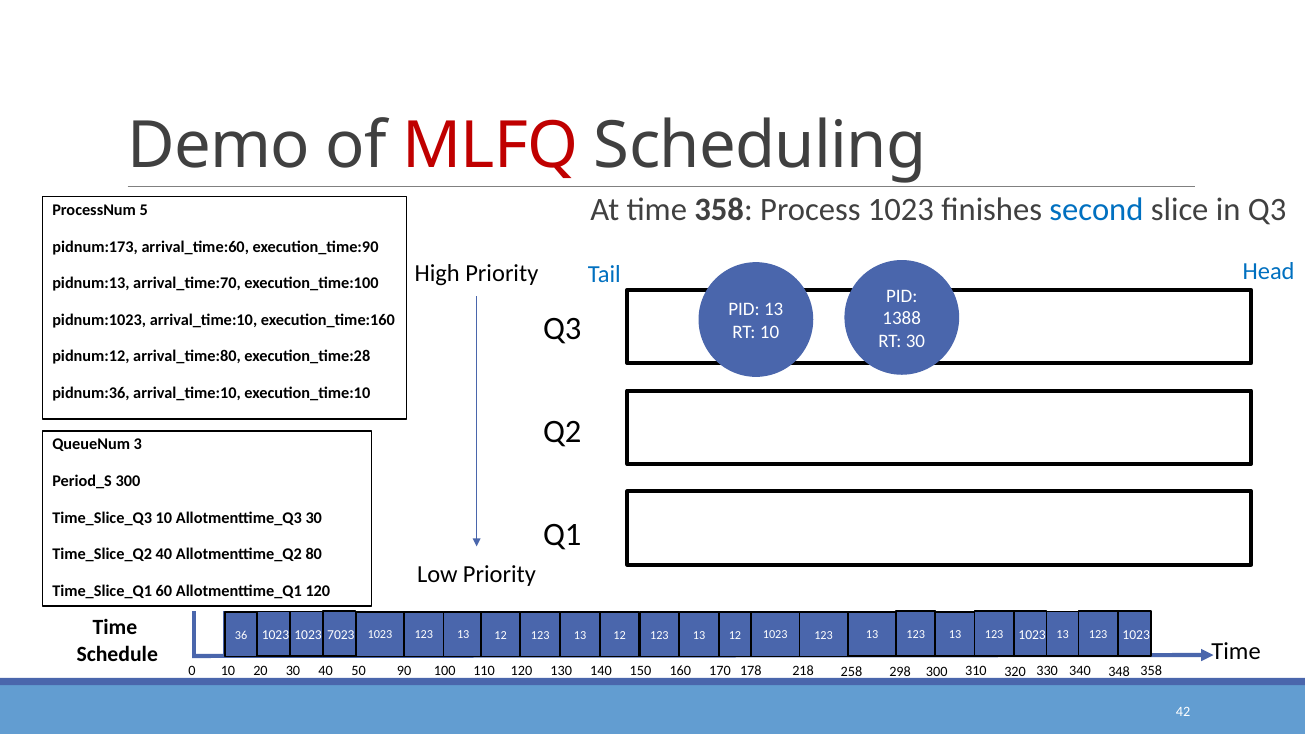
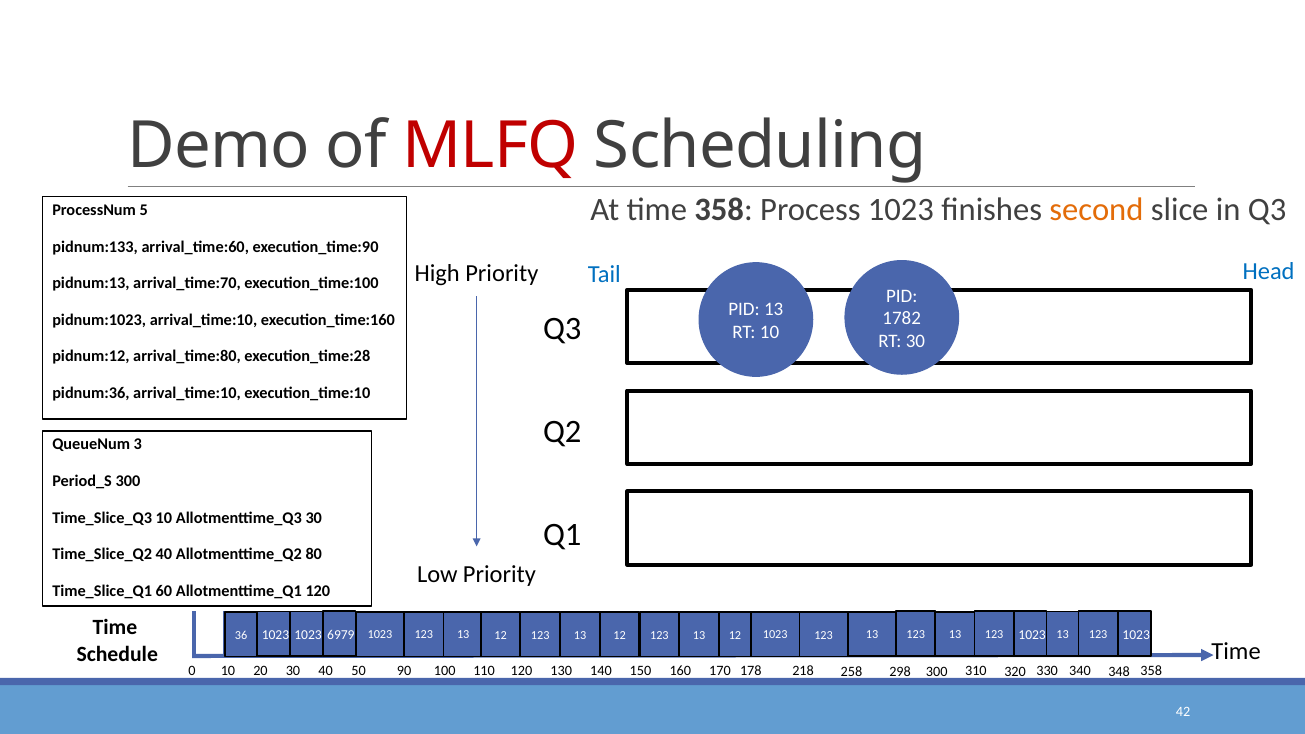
second colour: blue -> orange (1096, 210)
pidnum:173: pidnum:173 -> pidnum:133 (95, 247)
1388: 1388 -> 1782 (902, 319)
7023: 7023 -> 6979 (341, 635)
